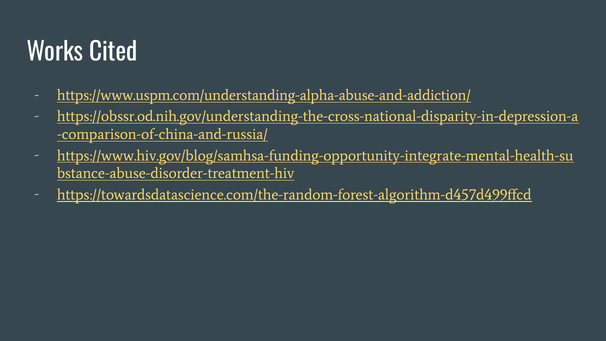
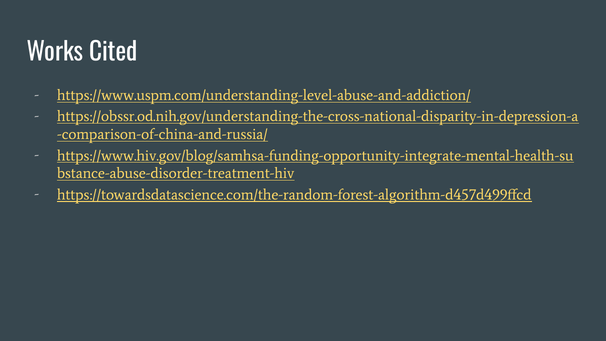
https://www.uspm.com/understanding-alpha-abuse-and-addiction/: https://www.uspm.com/understanding-alpha-abuse-and-addiction/ -> https://www.uspm.com/understanding-level-abuse-and-addiction/ (264, 95)
